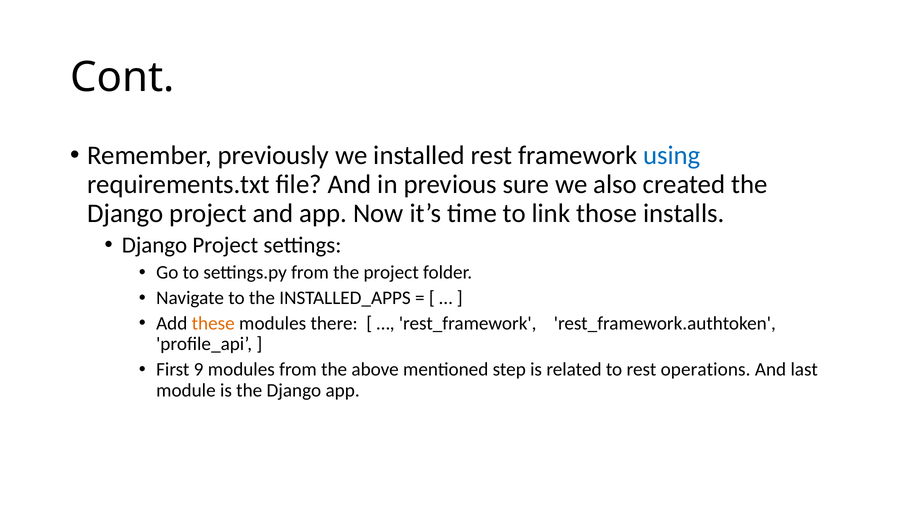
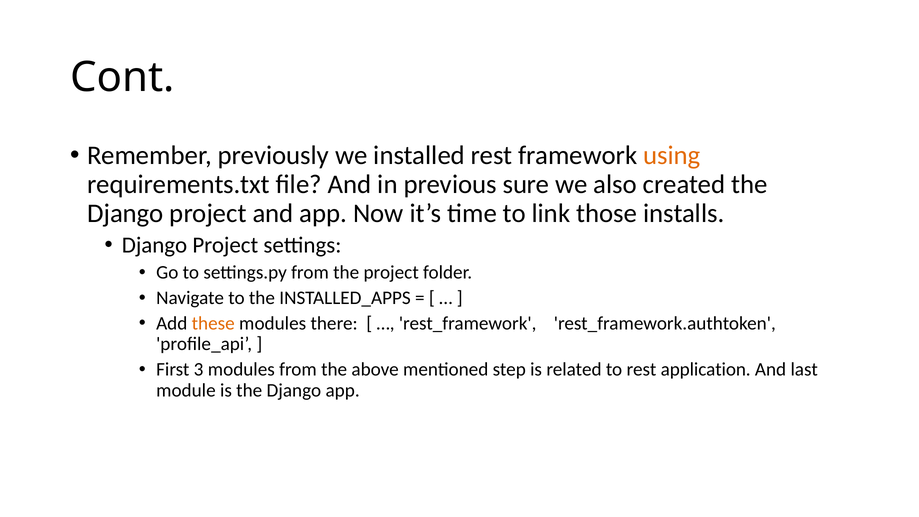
using colour: blue -> orange (672, 155)
9: 9 -> 3 (199, 370)
operations: operations -> application (706, 370)
